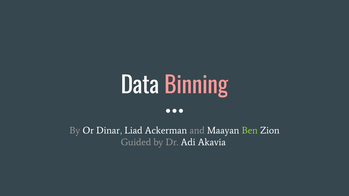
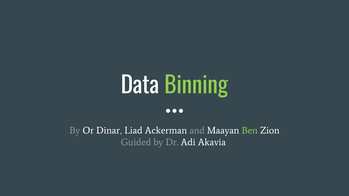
Binning colour: pink -> light green (196, 86)
